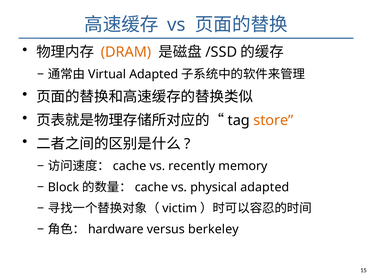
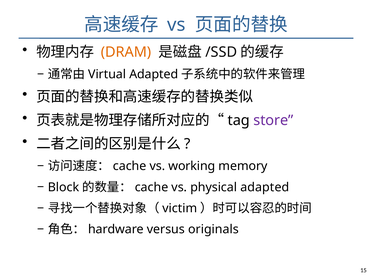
store colour: orange -> purple (273, 120)
recently: recently -> working (192, 166)
berkeley: berkeley -> originals (213, 229)
